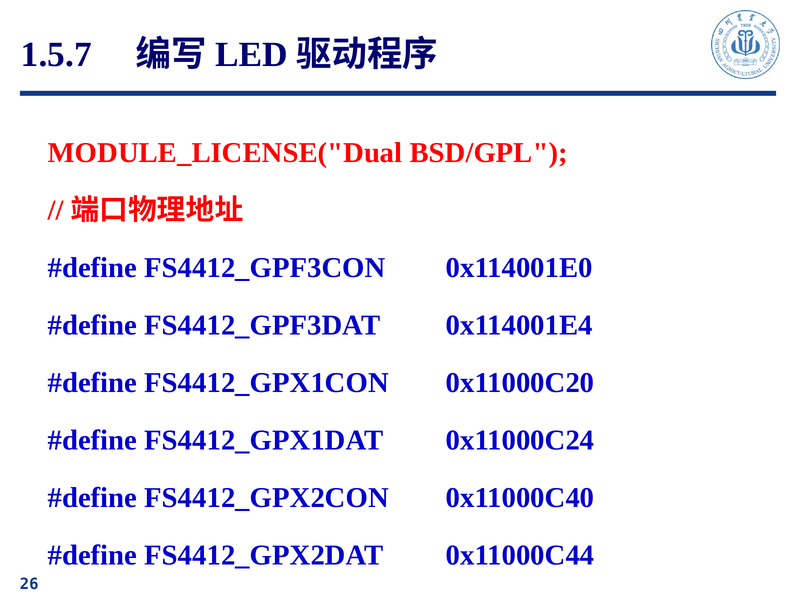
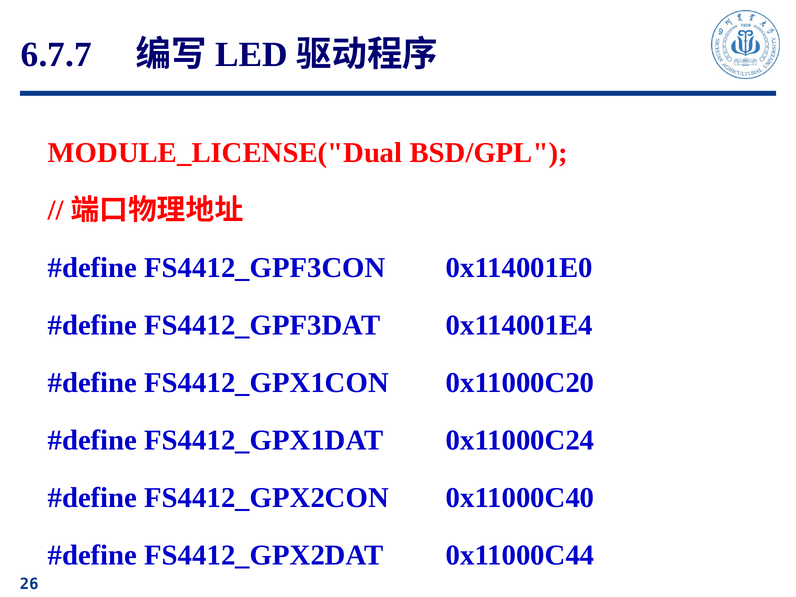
1.5.7: 1.5.7 -> 6.7.7 (56, 54)
